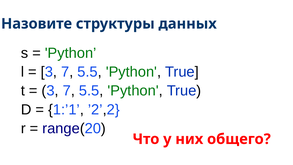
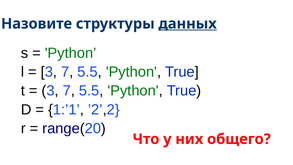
данных underline: none -> present (188, 24)
